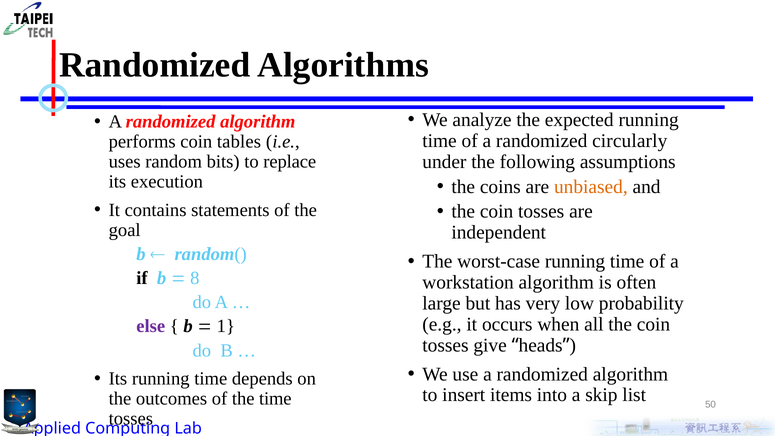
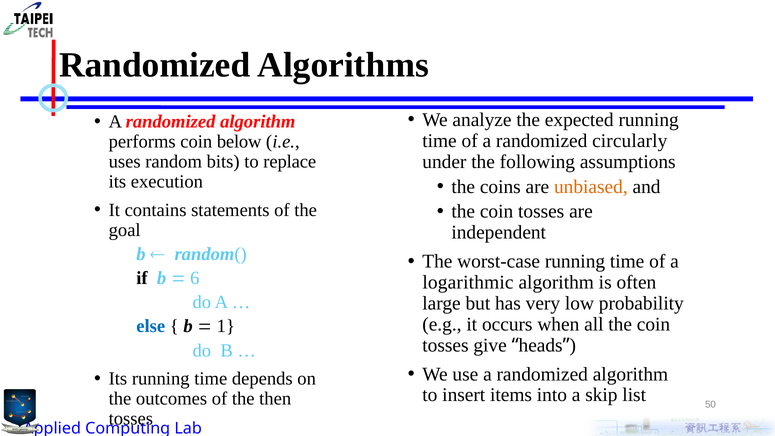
tables: tables -> below (239, 142)
8: 8 -> 6 (195, 278)
workstation: workstation -> logarithmic (468, 282)
else colour: purple -> blue (151, 326)
the time: time -> then (275, 399)
